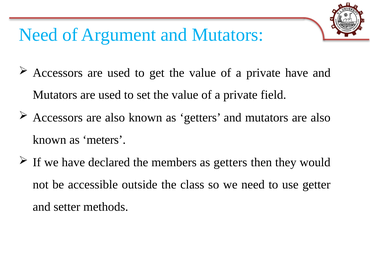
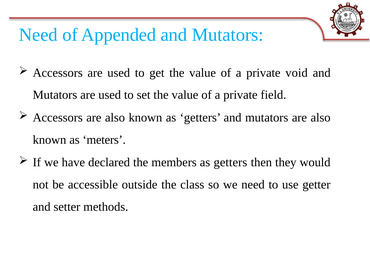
Argument: Argument -> Appended (119, 35)
private have: have -> void (297, 73)
